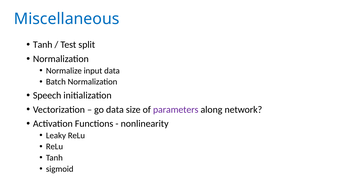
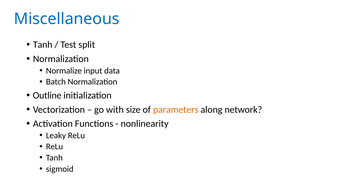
Speech: Speech -> Outline (47, 95)
go data: data -> with (115, 110)
parameters colour: purple -> orange (176, 110)
